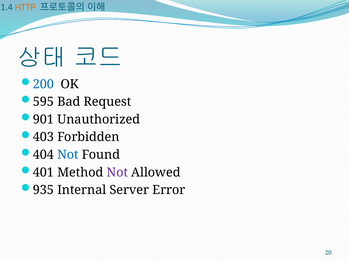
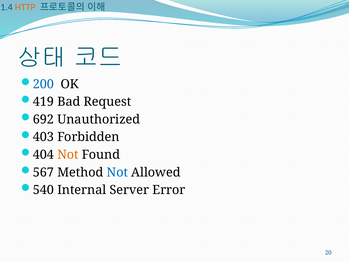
595: 595 -> 419 (43, 102)
901: 901 -> 692 (43, 119)
Not colour: blue -> orange (68, 155)
401: 401 -> 567 (43, 172)
Not colour: purple -> blue (117, 172)
935: 935 -> 540 (43, 190)
